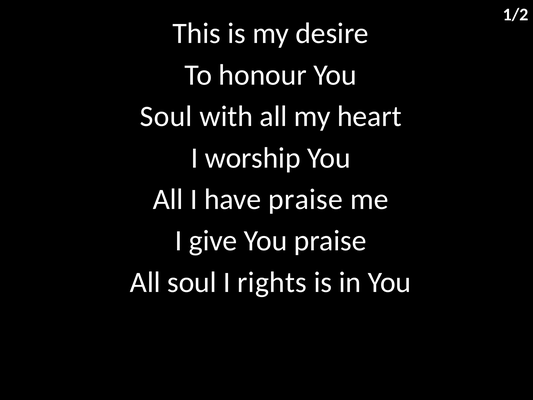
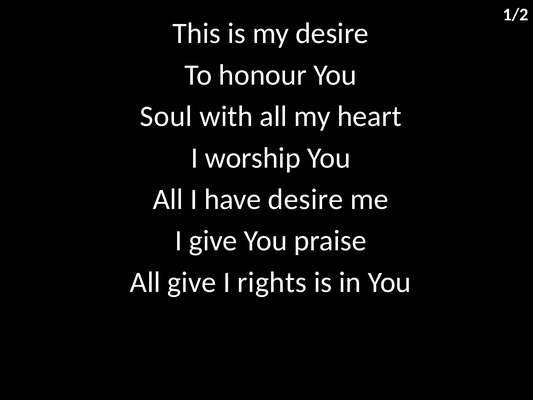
have praise: praise -> desire (306, 199)
All soul: soul -> give (192, 282)
